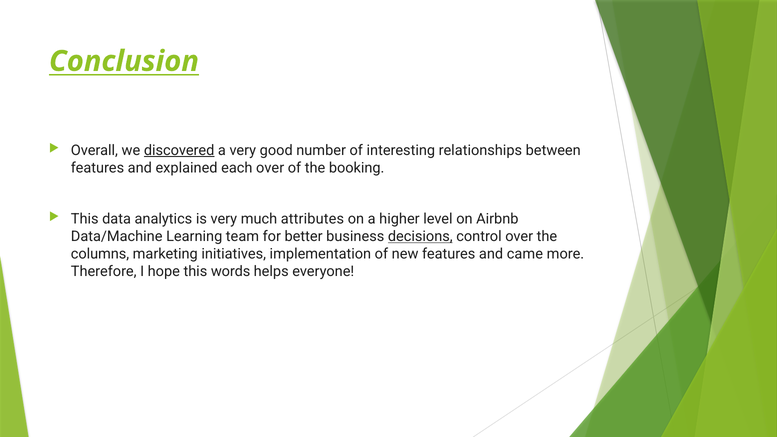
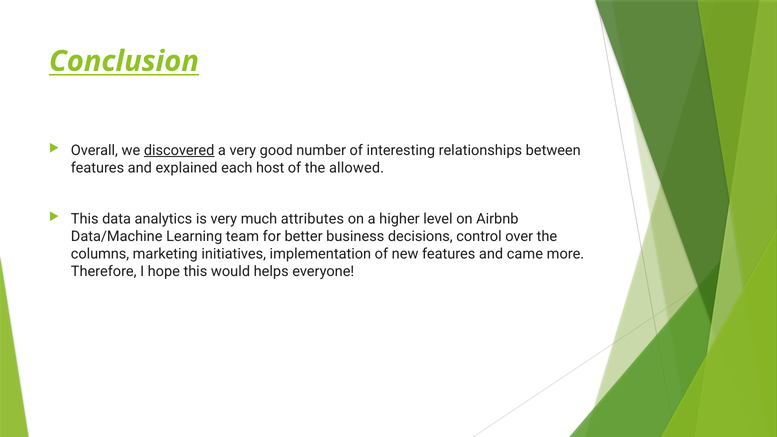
each over: over -> host (270, 168)
booking: booking -> allowed (357, 168)
decisions underline: present -> none (420, 237)
words: words -> would (230, 271)
